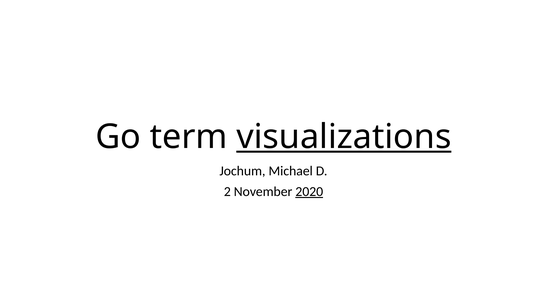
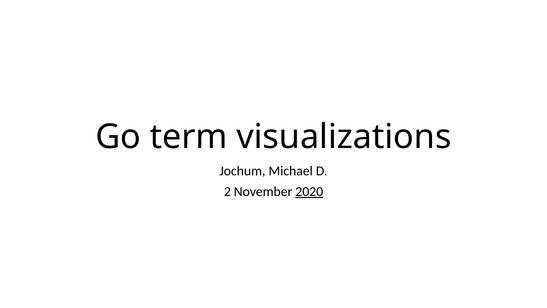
visualizations underline: present -> none (344, 137)
